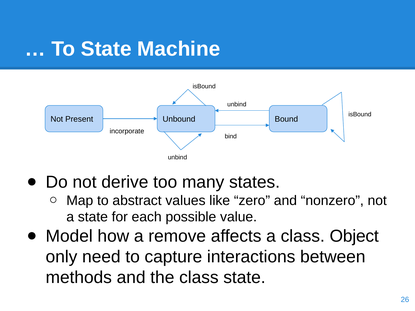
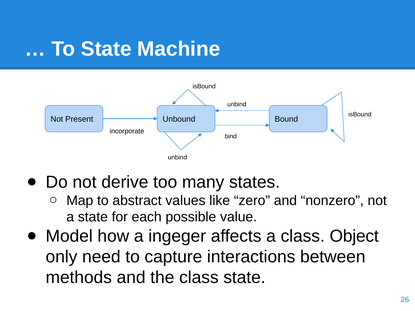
remove: remove -> ingeger (177, 236)
